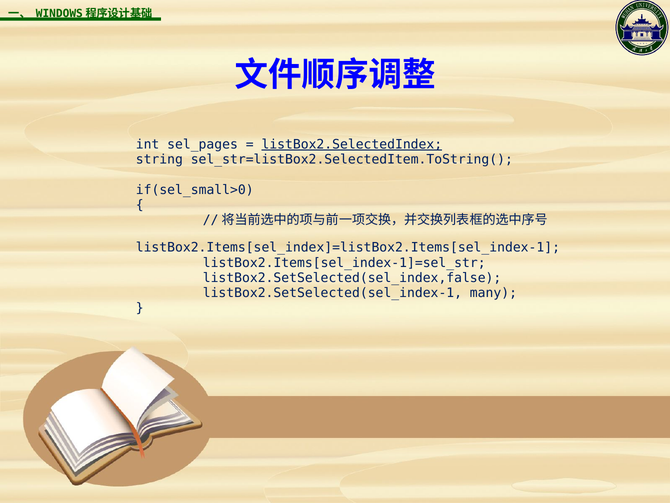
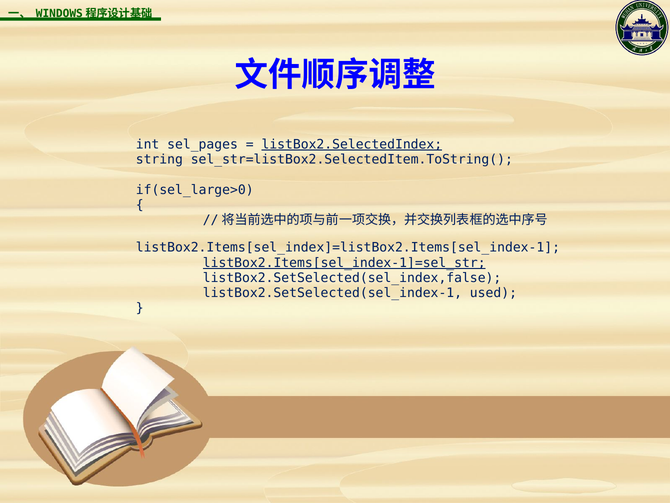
if(sel_small>0: if(sel_small>0 -> if(sel_large>0 (195, 190)
listBox2.Items[sel_index-1]=sel_str underline: none -> present (344, 263)
many: many -> used (493, 293)
